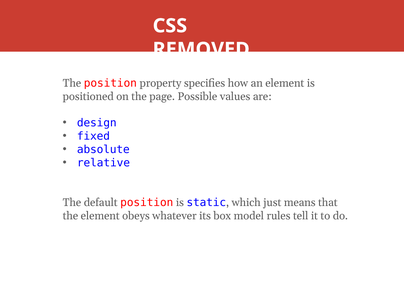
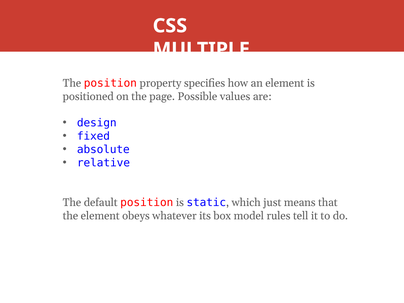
REMOVED: REMOVED -> MULTIPLE (201, 49)
